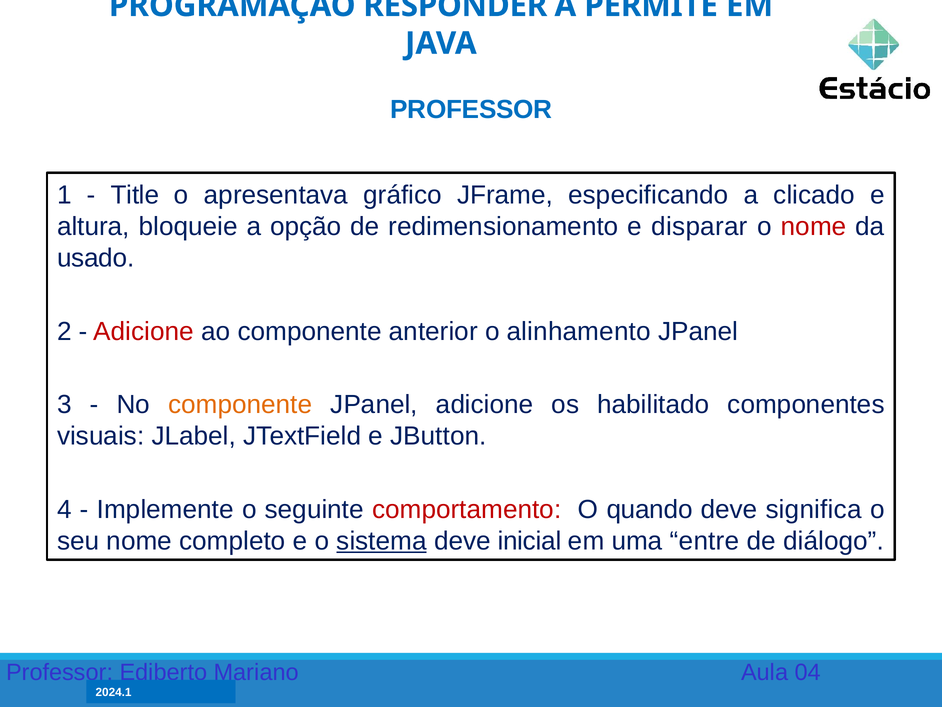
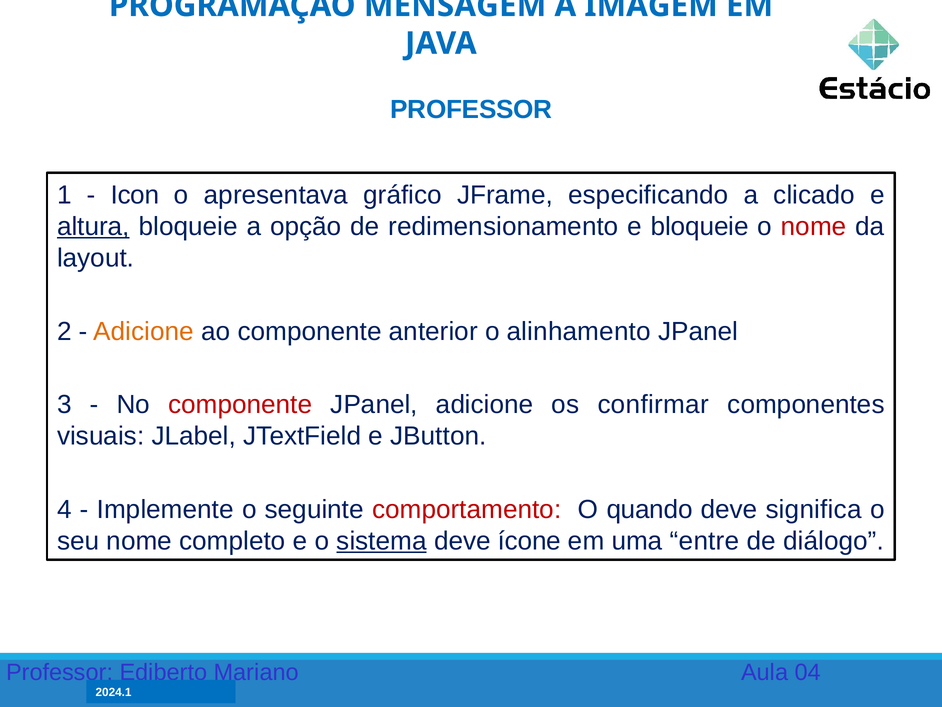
RESPONDER: RESPONDER -> MENSAGEM (455, 6)
PERMITE: PERMITE -> IMAGEM (651, 6)
Title: Title -> Icon (135, 195)
altura underline: none -> present (93, 226)
e disparar: disparar -> bloqueie (700, 226)
usado: usado -> layout (96, 258)
Adicione colour: red -> orange (144, 331)
componente colour: orange -> red (240, 404)
habilitado: habilitado -> confirmar (653, 404)
inicial: inicial -> ícone (529, 541)
